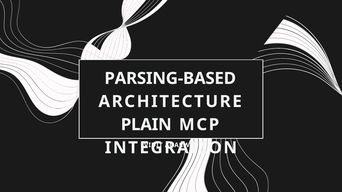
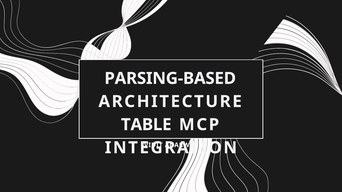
PLAIN: PLAIN -> TABLE (146, 125)
